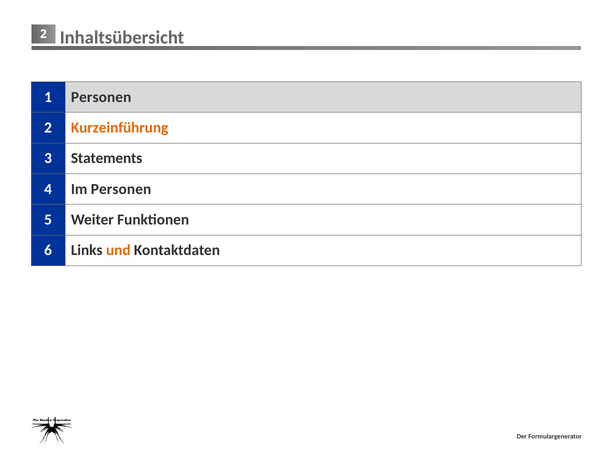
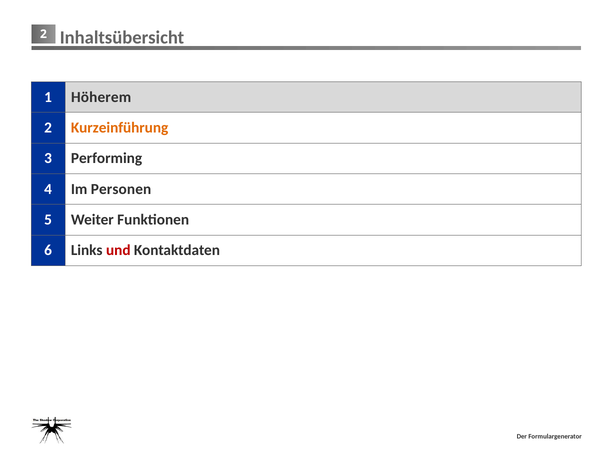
1 Personen: Personen -> Höherem (101, 97)
Statements: Statements -> Performing (107, 158)
und colour: orange -> red (118, 251)
